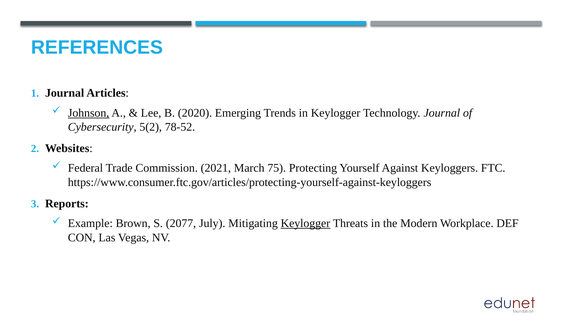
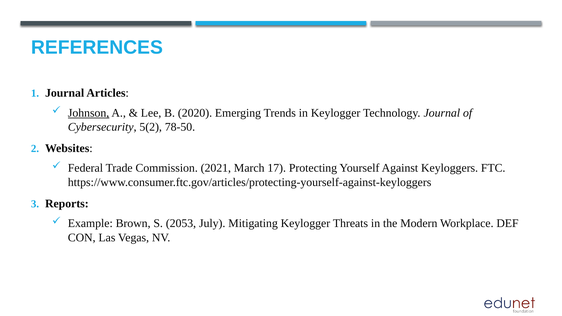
78-52: 78-52 -> 78-50 (180, 127)
75: 75 -> 17 (277, 168)
2077: 2077 -> 2053 (181, 224)
Keylogger underline: present -> none (305, 224)
